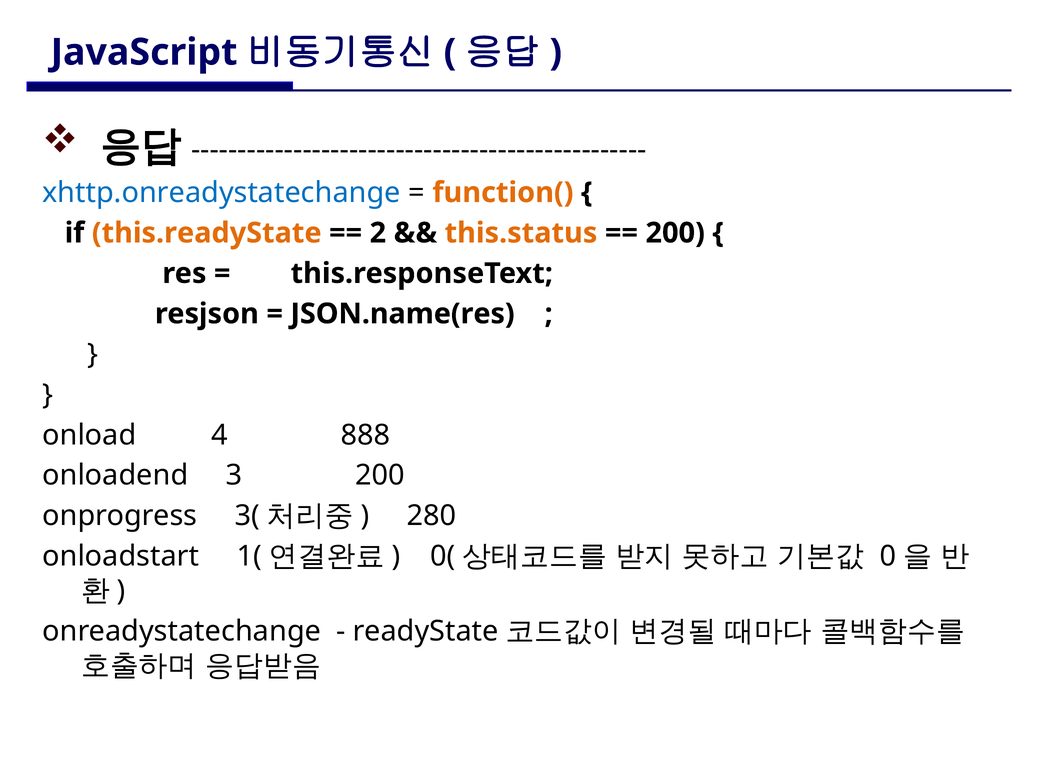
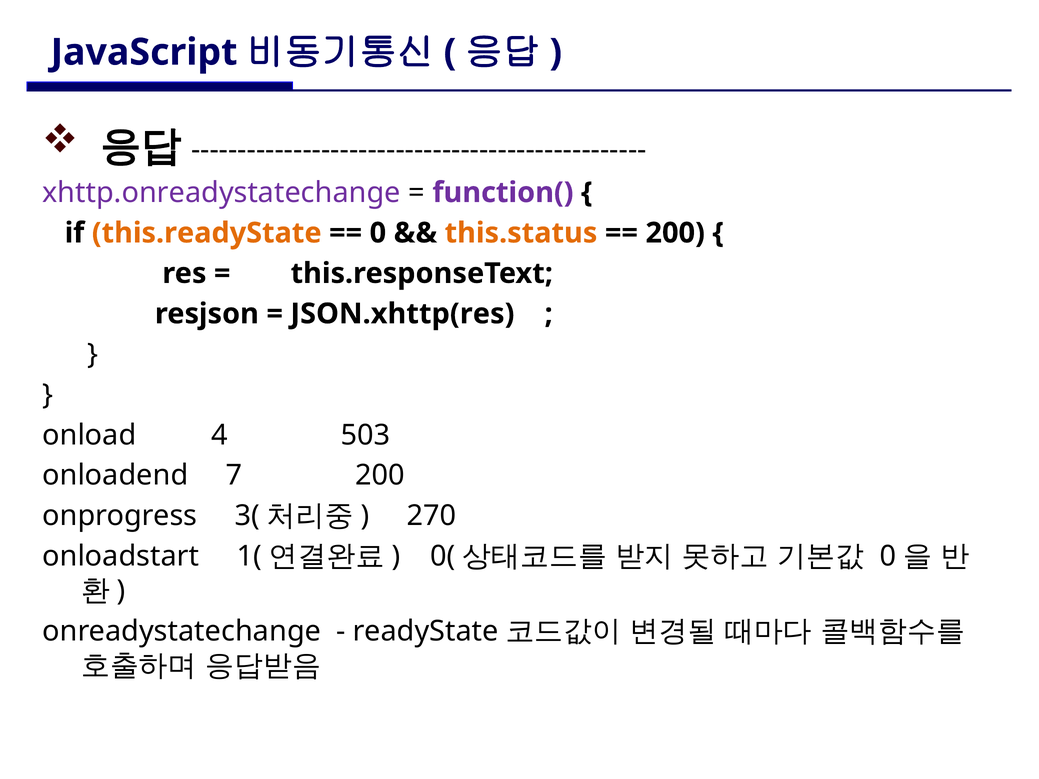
xhttp.onreadystatechange colour: blue -> purple (221, 193)
function( colour: orange -> purple (503, 193)
2: 2 -> 0 (378, 233)
JSON.name(res: JSON.name(res -> JSON.xhttp(res (402, 314)
888: 888 -> 503 (366, 435)
3: 3 -> 7 (234, 476)
280: 280 -> 270 (432, 516)
